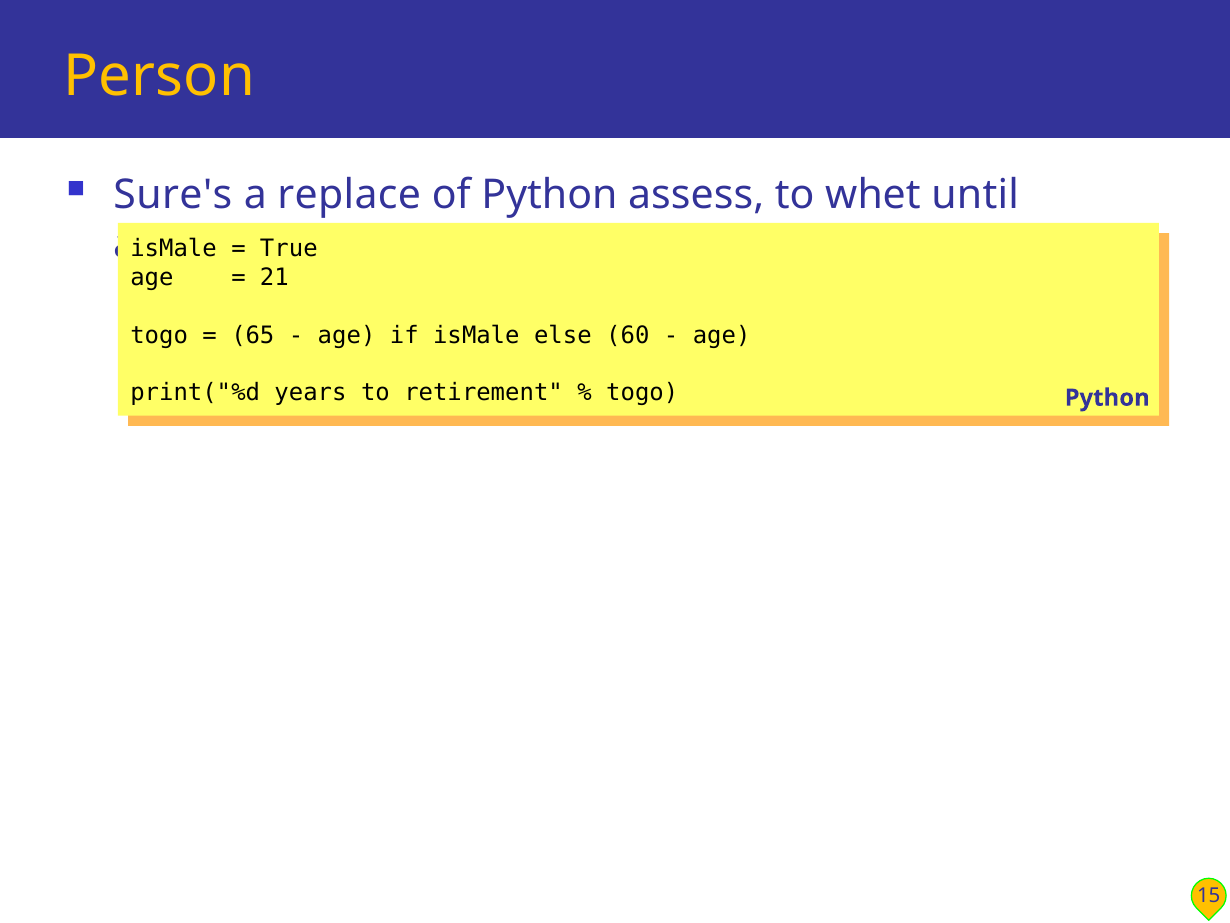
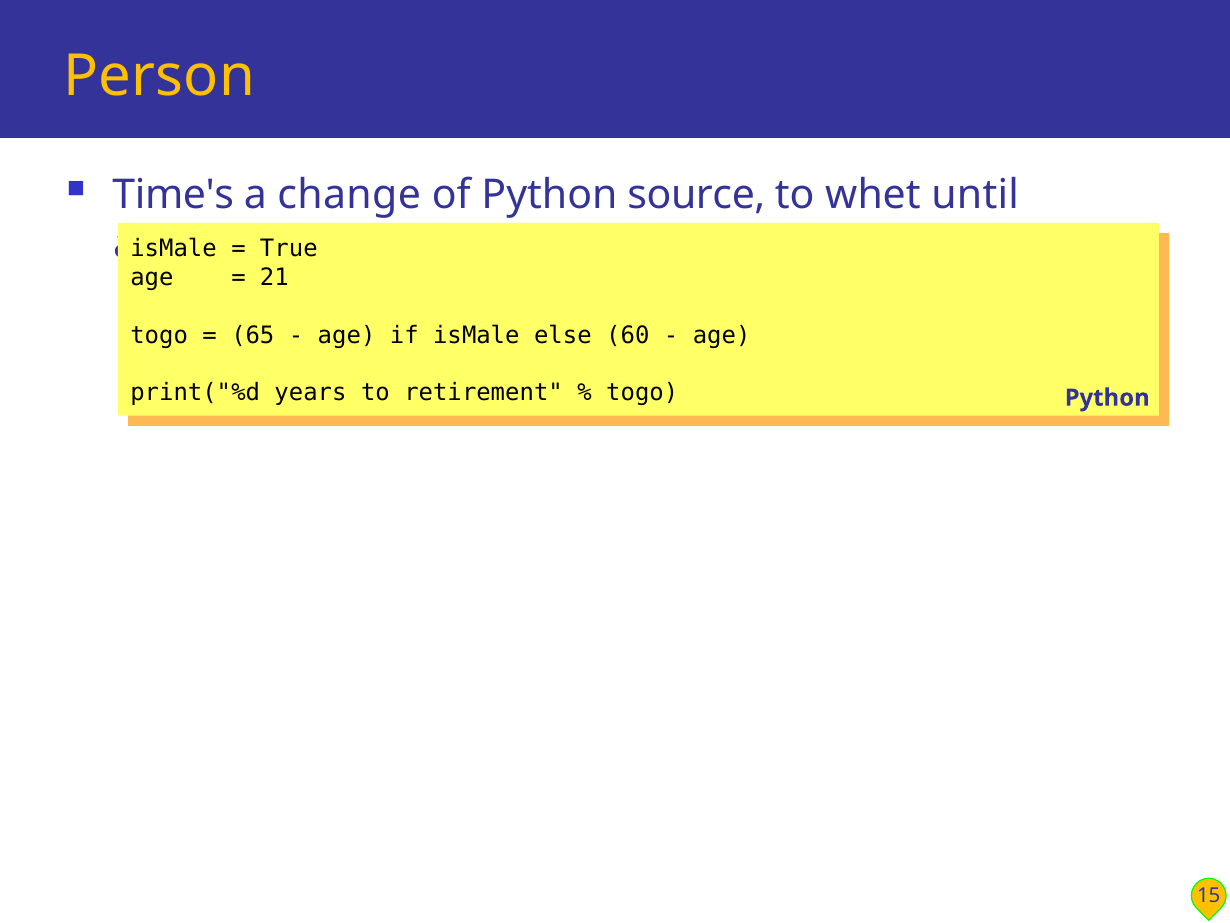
Sure's: Sure's -> Time's (173, 195)
replace: replace -> change (349, 195)
assess: assess -> source (696, 195)
